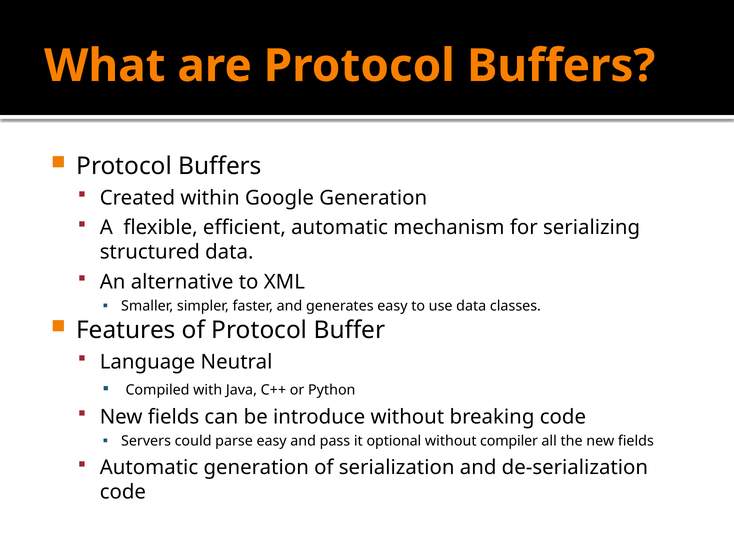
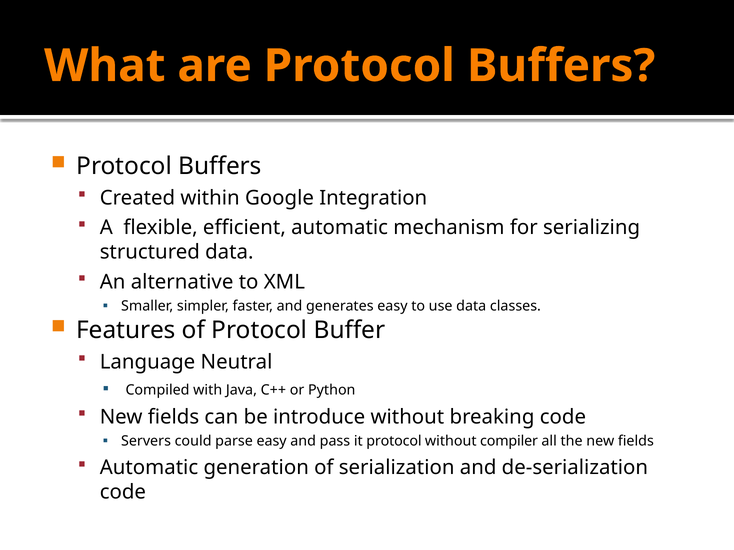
Google Generation: Generation -> Integration (373, 198)
it optional: optional -> protocol (394, 442)
